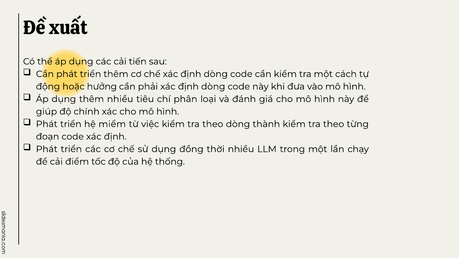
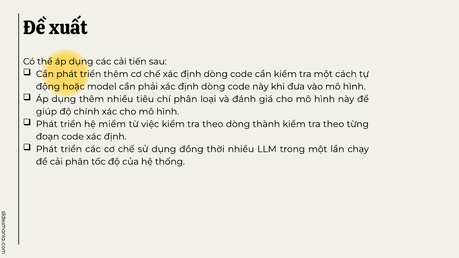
hưởng: hưởng -> model (102, 87)
cải điểm: điểm -> phân (77, 162)
